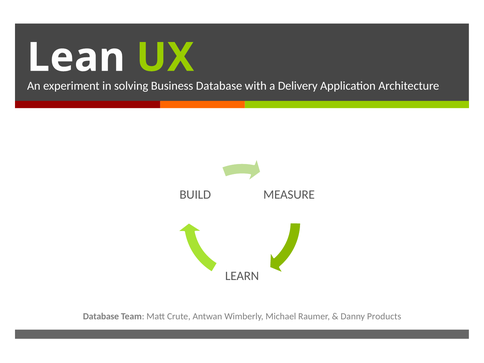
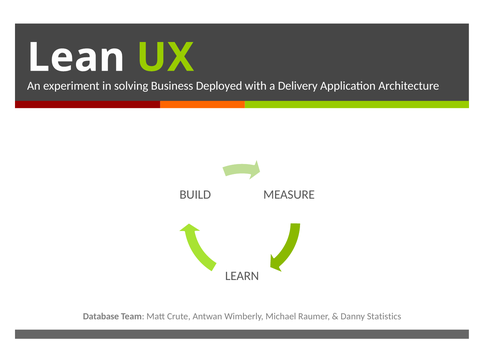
Database: Database -> Deployed (219, 86)
Products: Products -> Statistics (384, 316)
